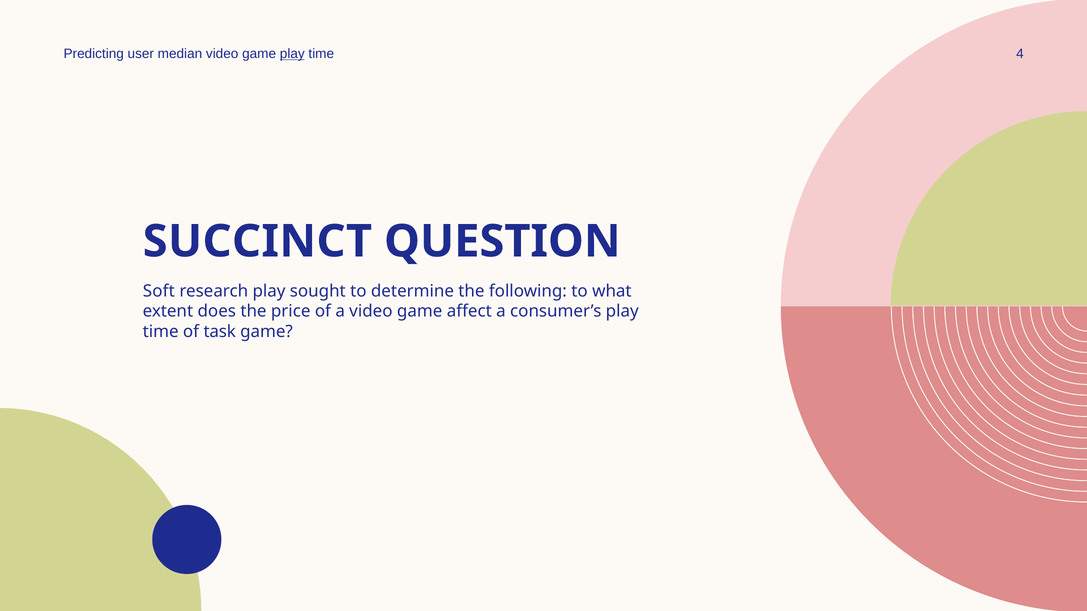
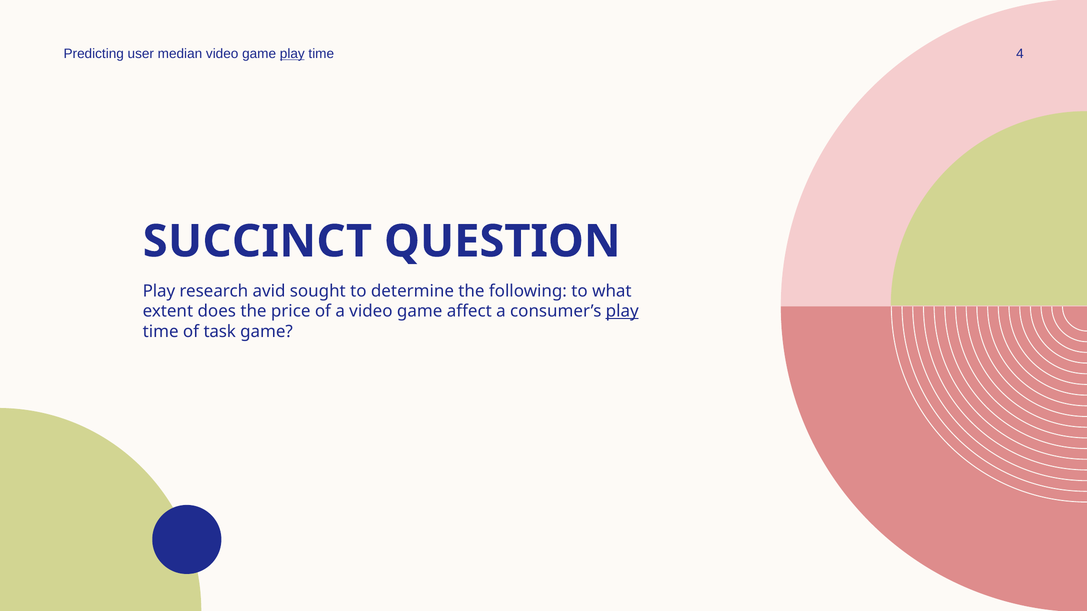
Soft: Soft -> Play (159, 291)
research play: play -> avid (269, 291)
play underline: none -> present (622, 312)
